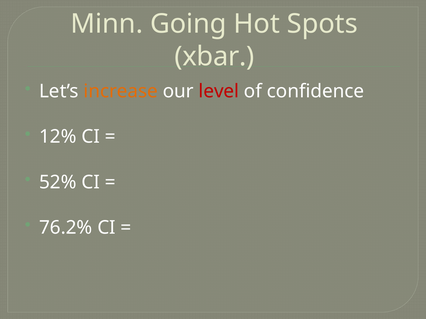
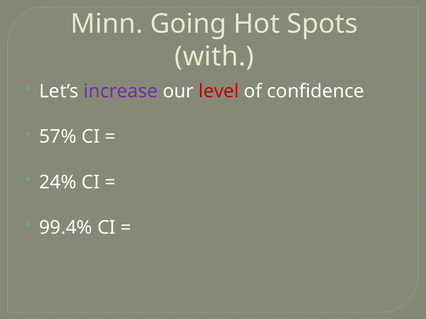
xbar: xbar -> with (214, 57)
increase colour: orange -> purple (121, 91)
12%: 12% -> 57% (58, 137)
52%: 52% -> 24% (58, 182)
76.2%: 76.2% -> 99.4% (66, 228)
